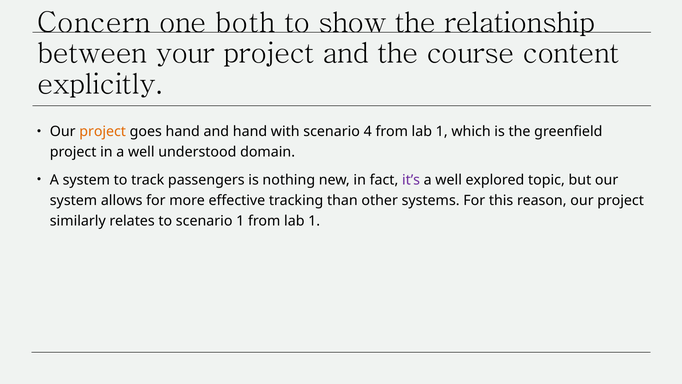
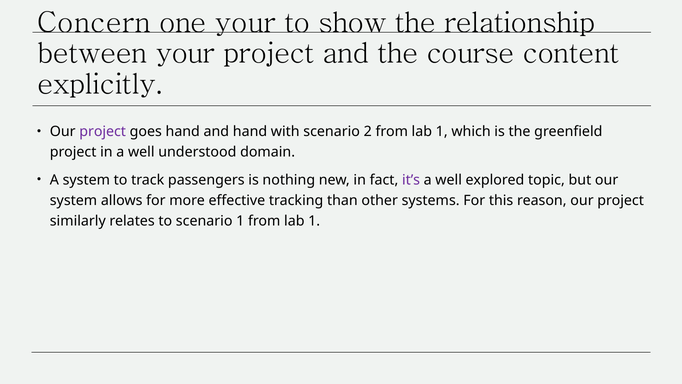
one both: both -> your (246, 23)
project colour: orange -> purple (103, 132)
4: 4 -> 2 (368, 132)
